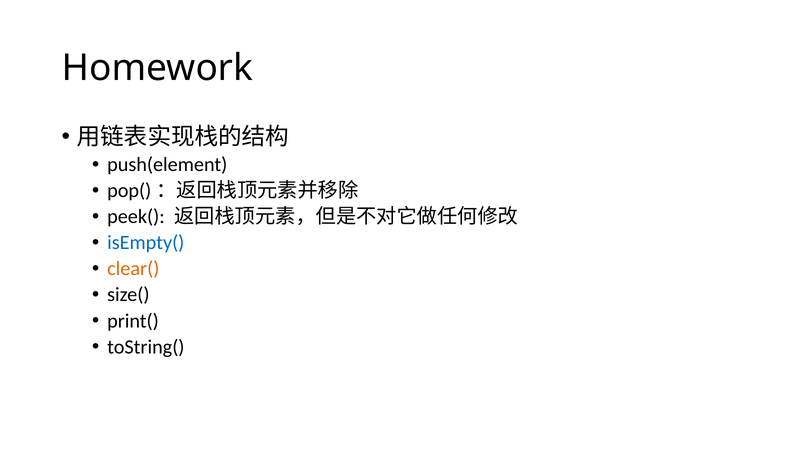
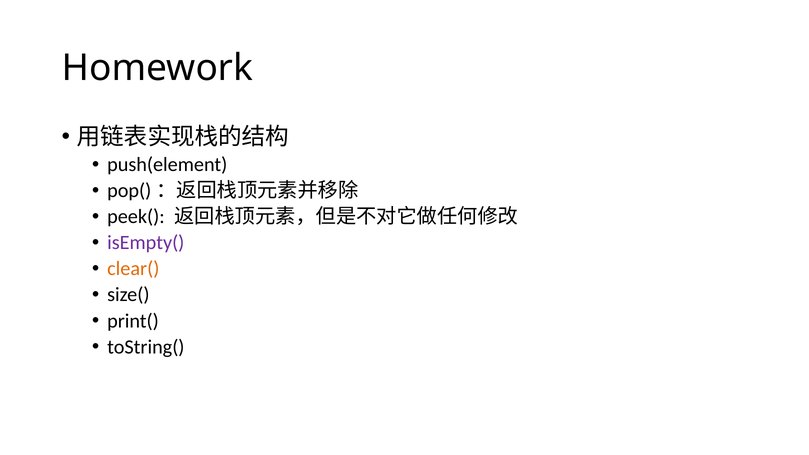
isEmpty( colour: blue -> purple (146, 243)
